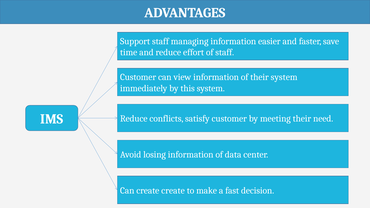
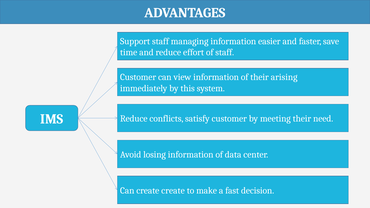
their system: system -> arising (284, 77)
